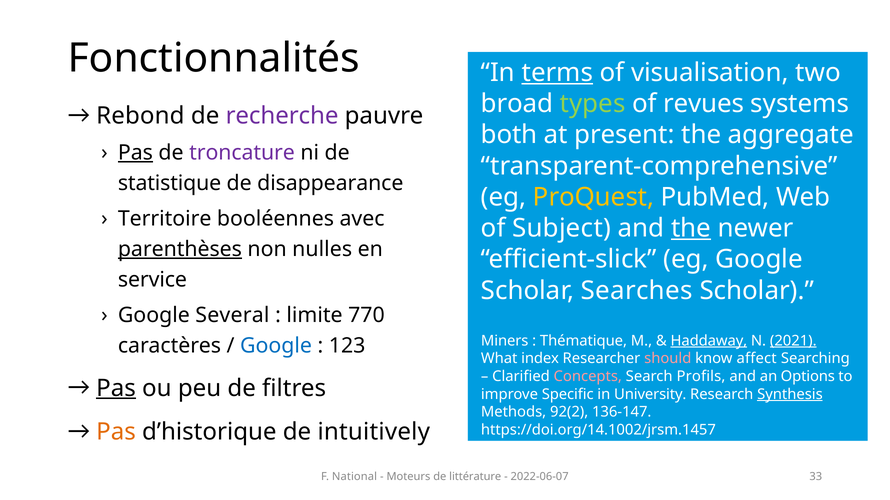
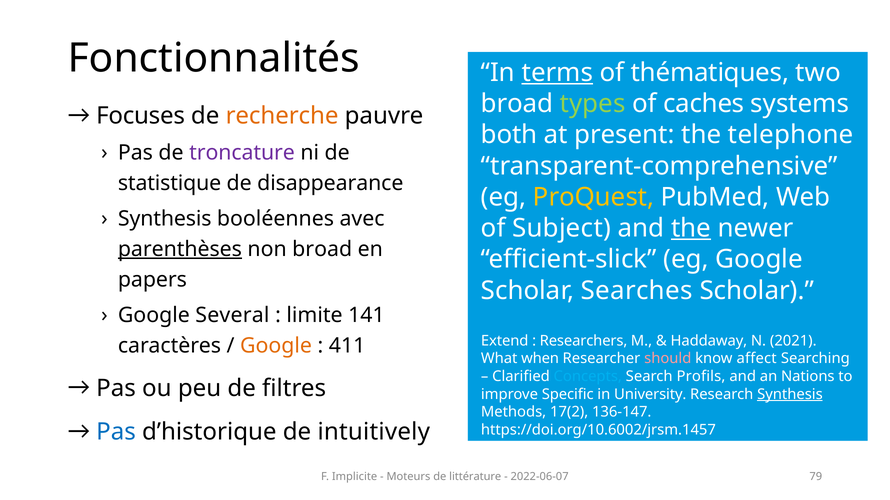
visualisation: visualisation -> thématiques (710, 73)
revues: revues -> caches (704, 104)
Rebond: Rebond -> Focuses (141, 116)
recherche colour: purple -> orange (282, 116)
aggregate: aggregate -> telephone (791, 135)
Pas underline: present -> none (135, 153)
Territoire: Territoire -> Synthesis (165, 219)
non nulles: nulles -> broad (322, 249)
service: service -> papers (152, 280)
770: 770 -> 141 (366, 315)
Miners: Miners -> Extend (505, 341)
Thématique: Thématique -> Researchers (584, 341)
Haddaway underline: present -> none (709, 341)
2021 underline: present -> none (793, 341)
Google colour: blue -> orange (276, 346)
123: 123 -> 411 (347, 346)
index: index -> when (540, 359)
Concepts colour: pink -> light blue (588, 377)
Options: Options -> Nations (808, 377)
Pas underline: present -> none (116, 389)
92(2: 92(2 -> 17(2 (569, 412)
Pas colour: orange -> blue (116, 433)
https://doi.org/14.1002/jrsm.1457: https://doi.org/14.1002/jrsm.1457 -> https://doi.org/10.6002/jrsm.1457 (598, 430)
National: National -> Implicite (355, 477)
33: 33 -> 79 (816, 477)
